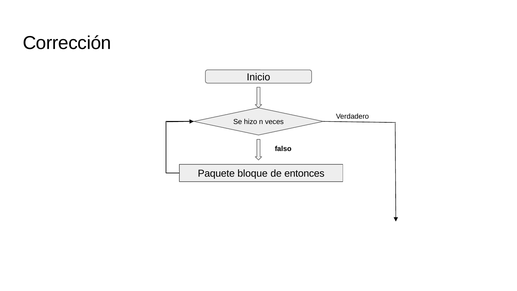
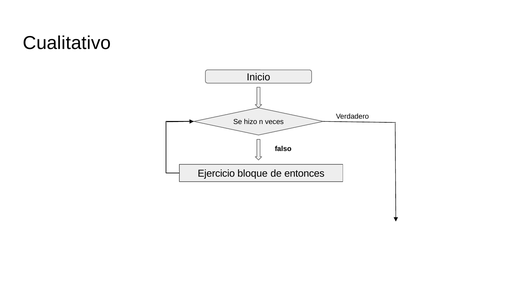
Corrección: Corrección -> Cualitativo (67, 43)
Paquete: Paquete -> Ejercicio (216, 174)
